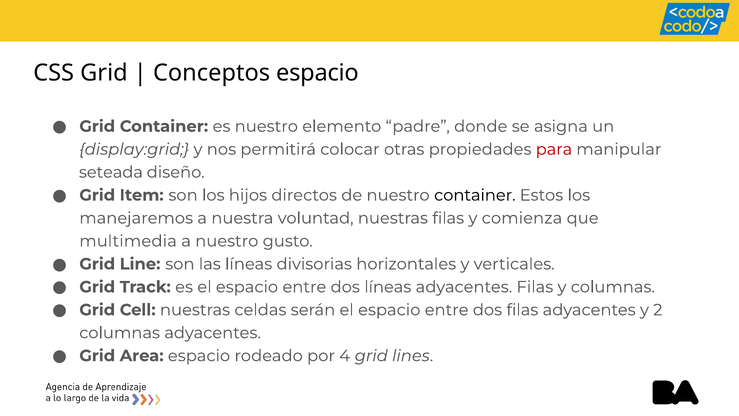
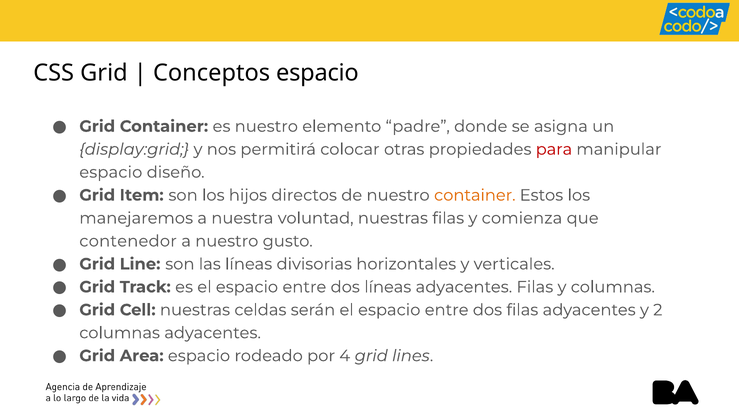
seteada: seteada -> espacio (111, 172)
container colour: black -> orange (475, 195)
multimedia: multimedia -> contenedor (128, 241)
